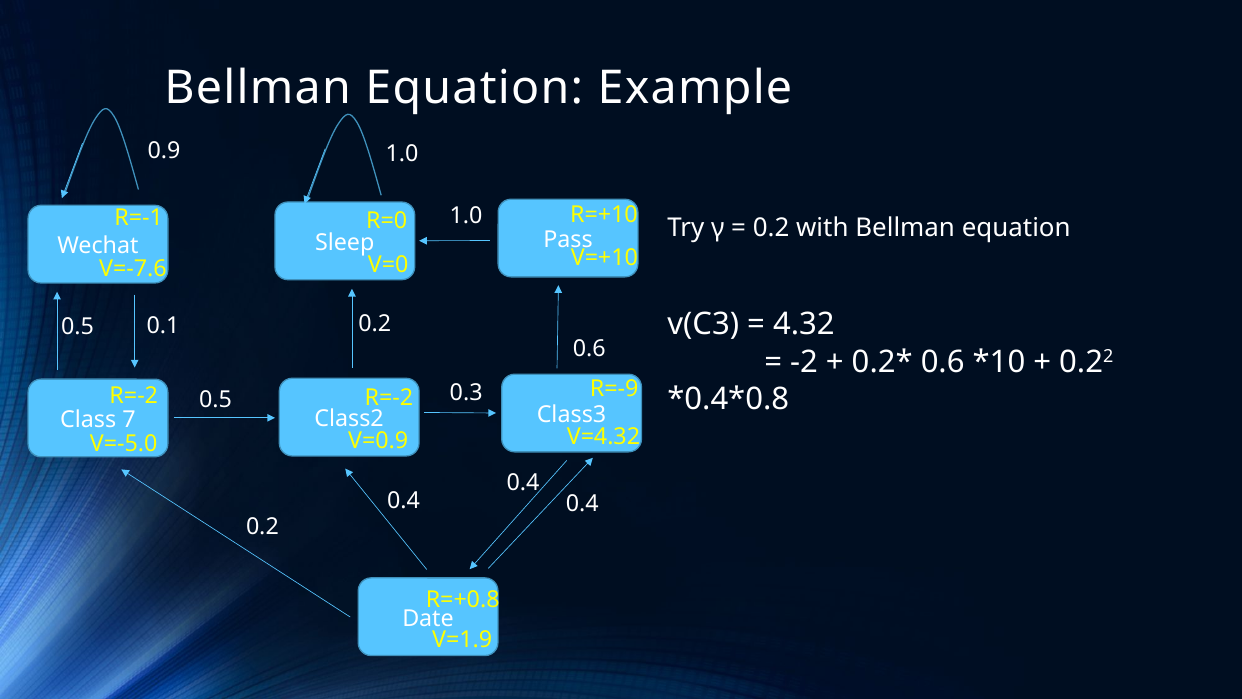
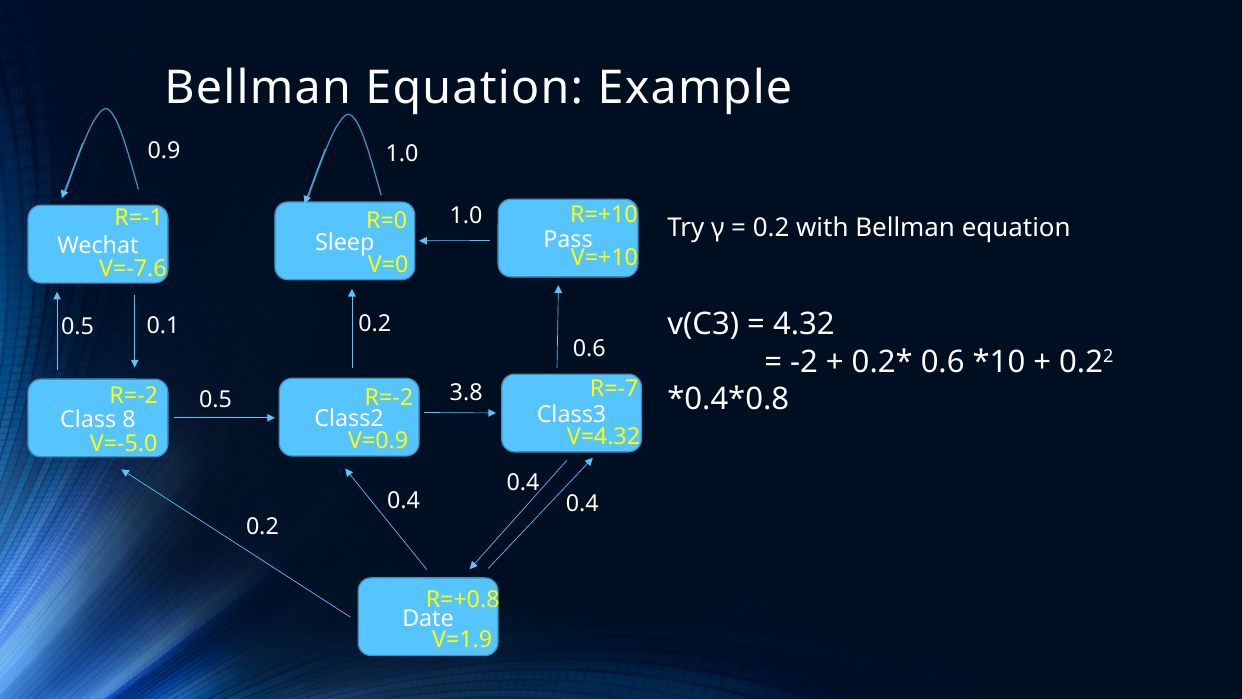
R=-9: R=-9 -> R=-7 (614, 388)
0.3: 0.3 -> 3.8 (466, 393)
7: 7 -> 8 (129, 419)
